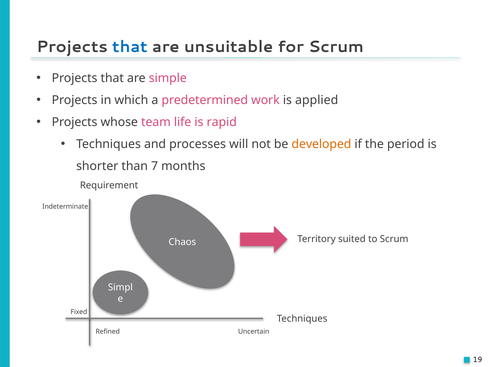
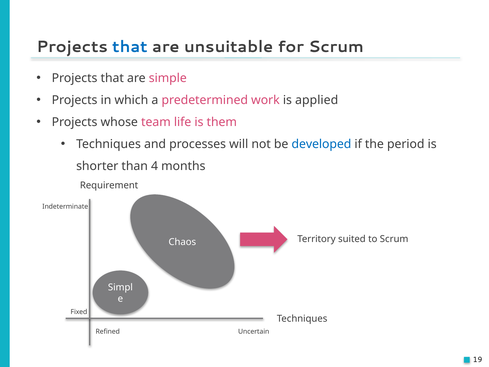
rapid: rapid -> them (222, 122)
developed colour: orange -> blue (321, 144)
7: 7 -> 4 (155, 166)
